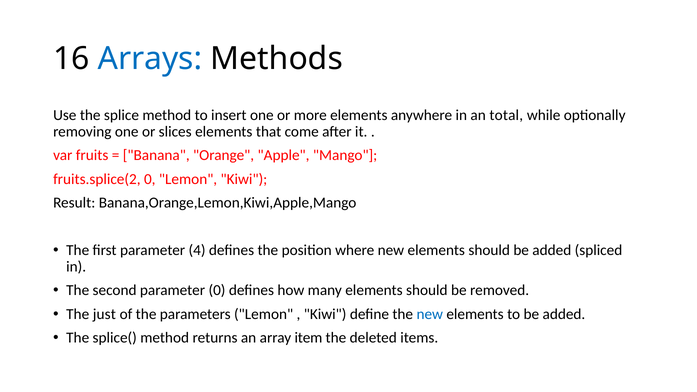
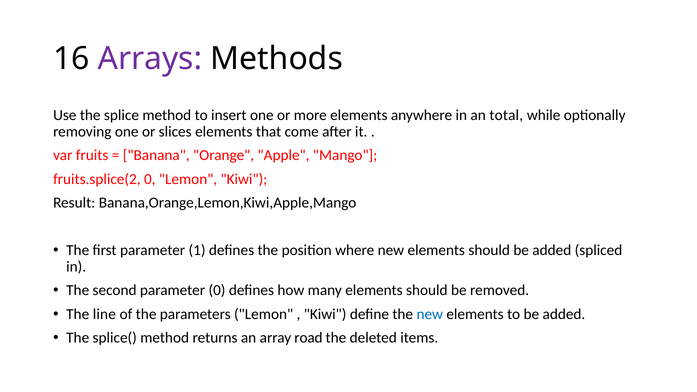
Arrays colour: blue -> purple (150, 59)
4: 4 -> 1 (197, 250)
just: just -> line (104, 314)
item: item -> road (308, 338)
